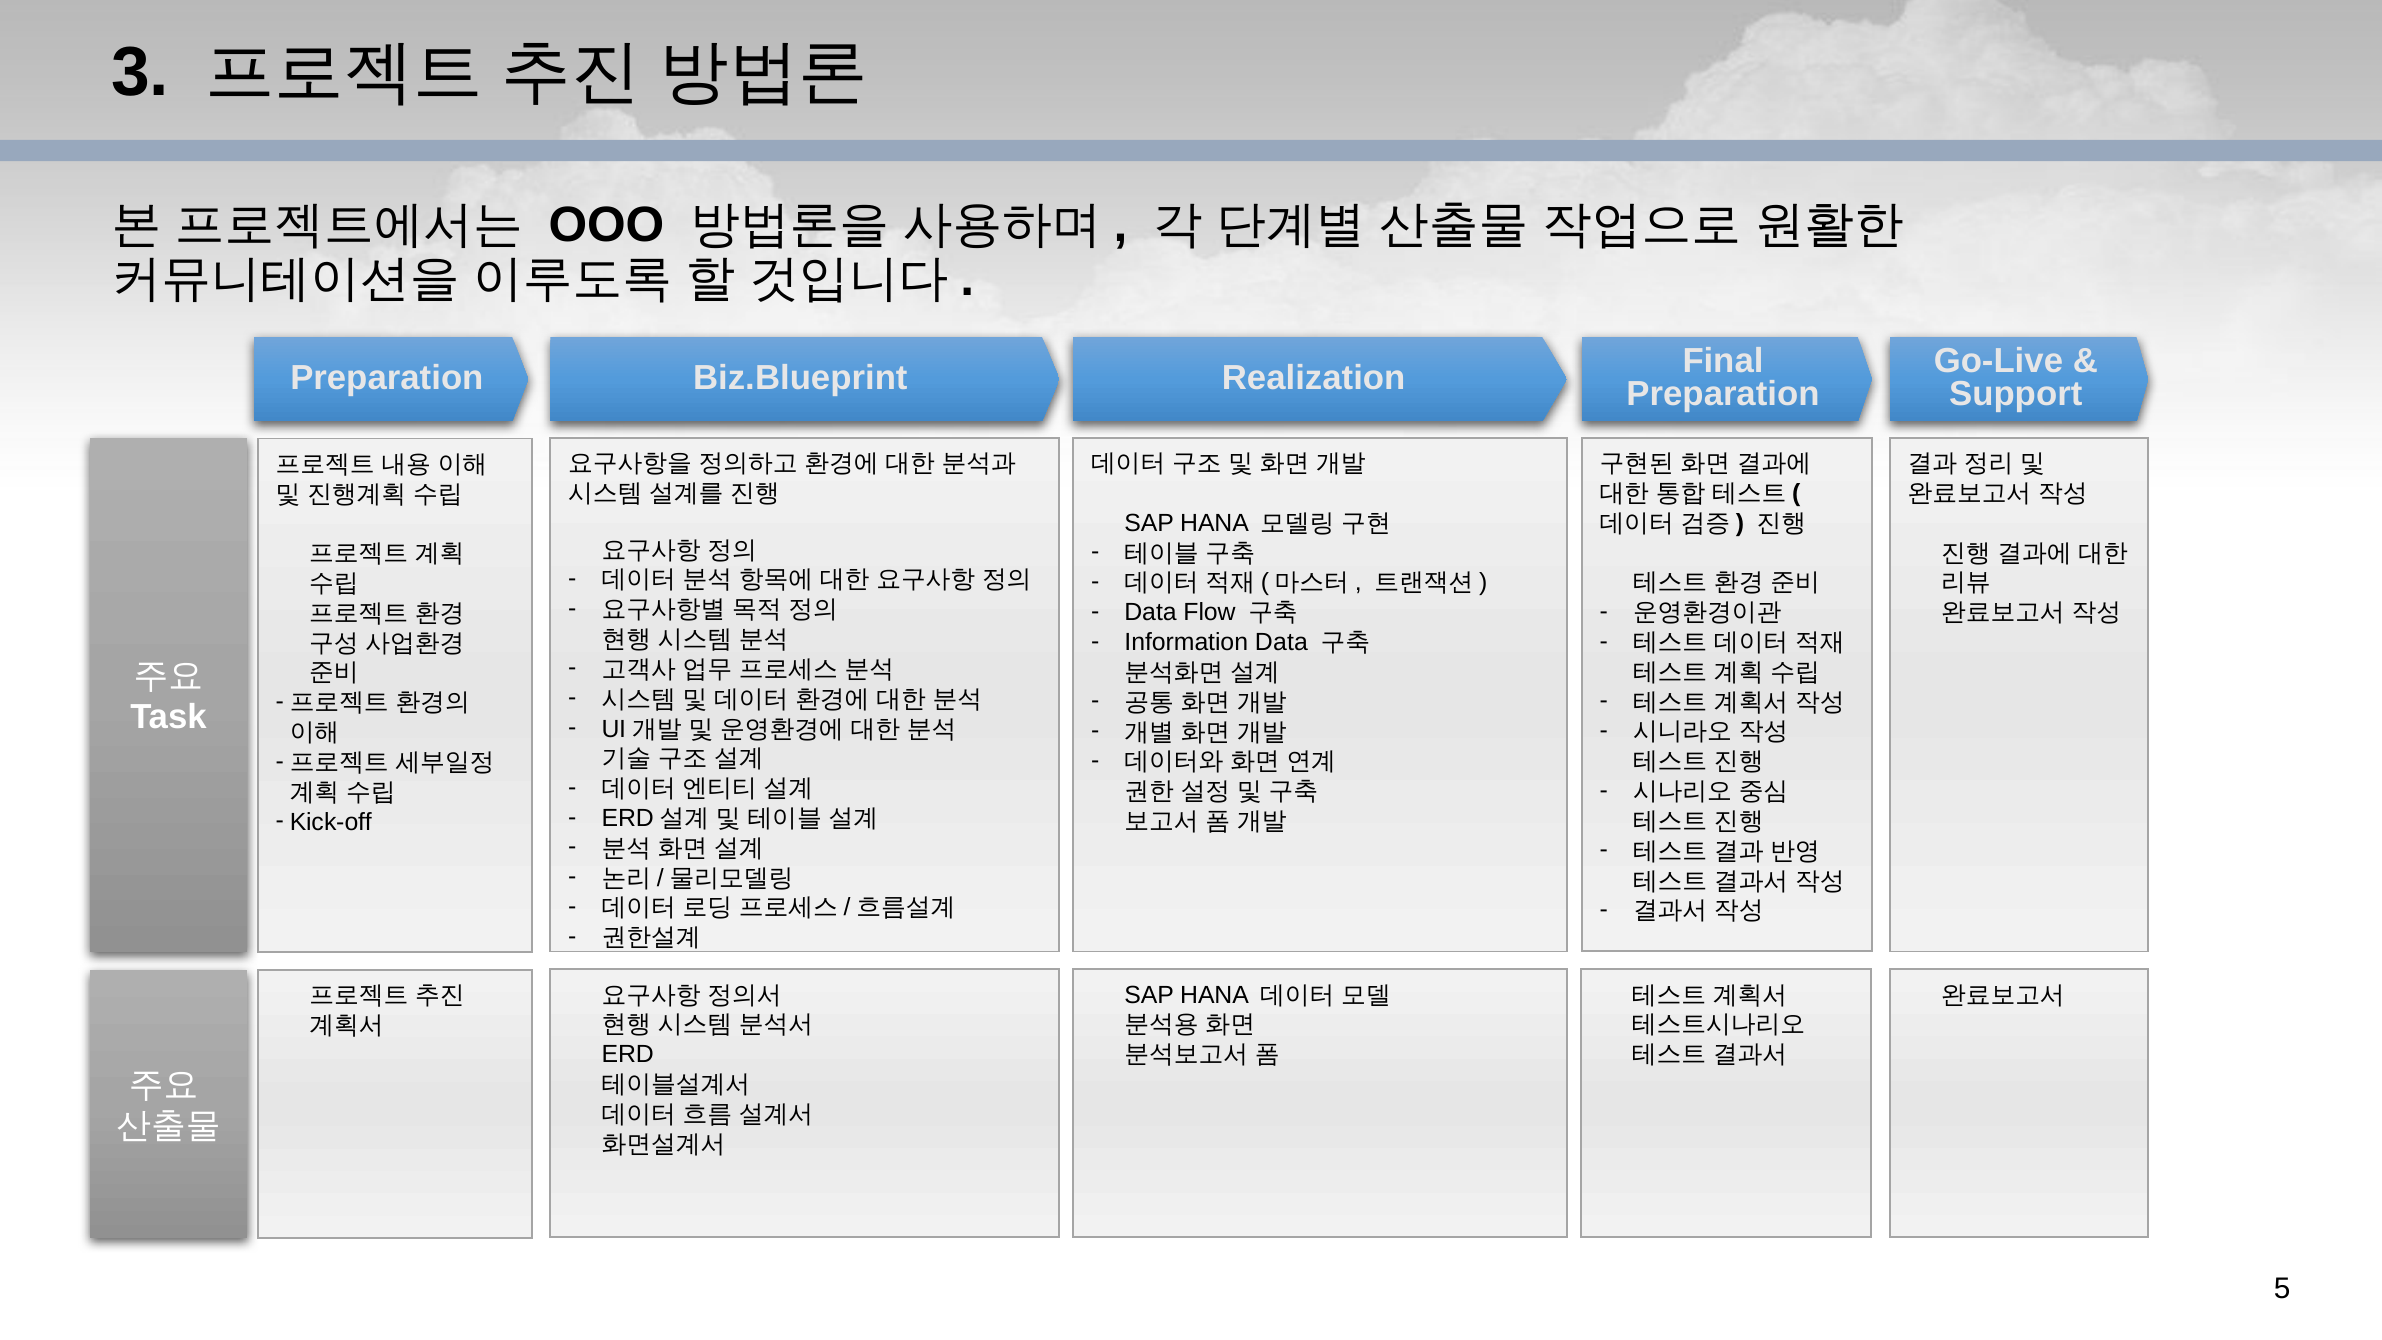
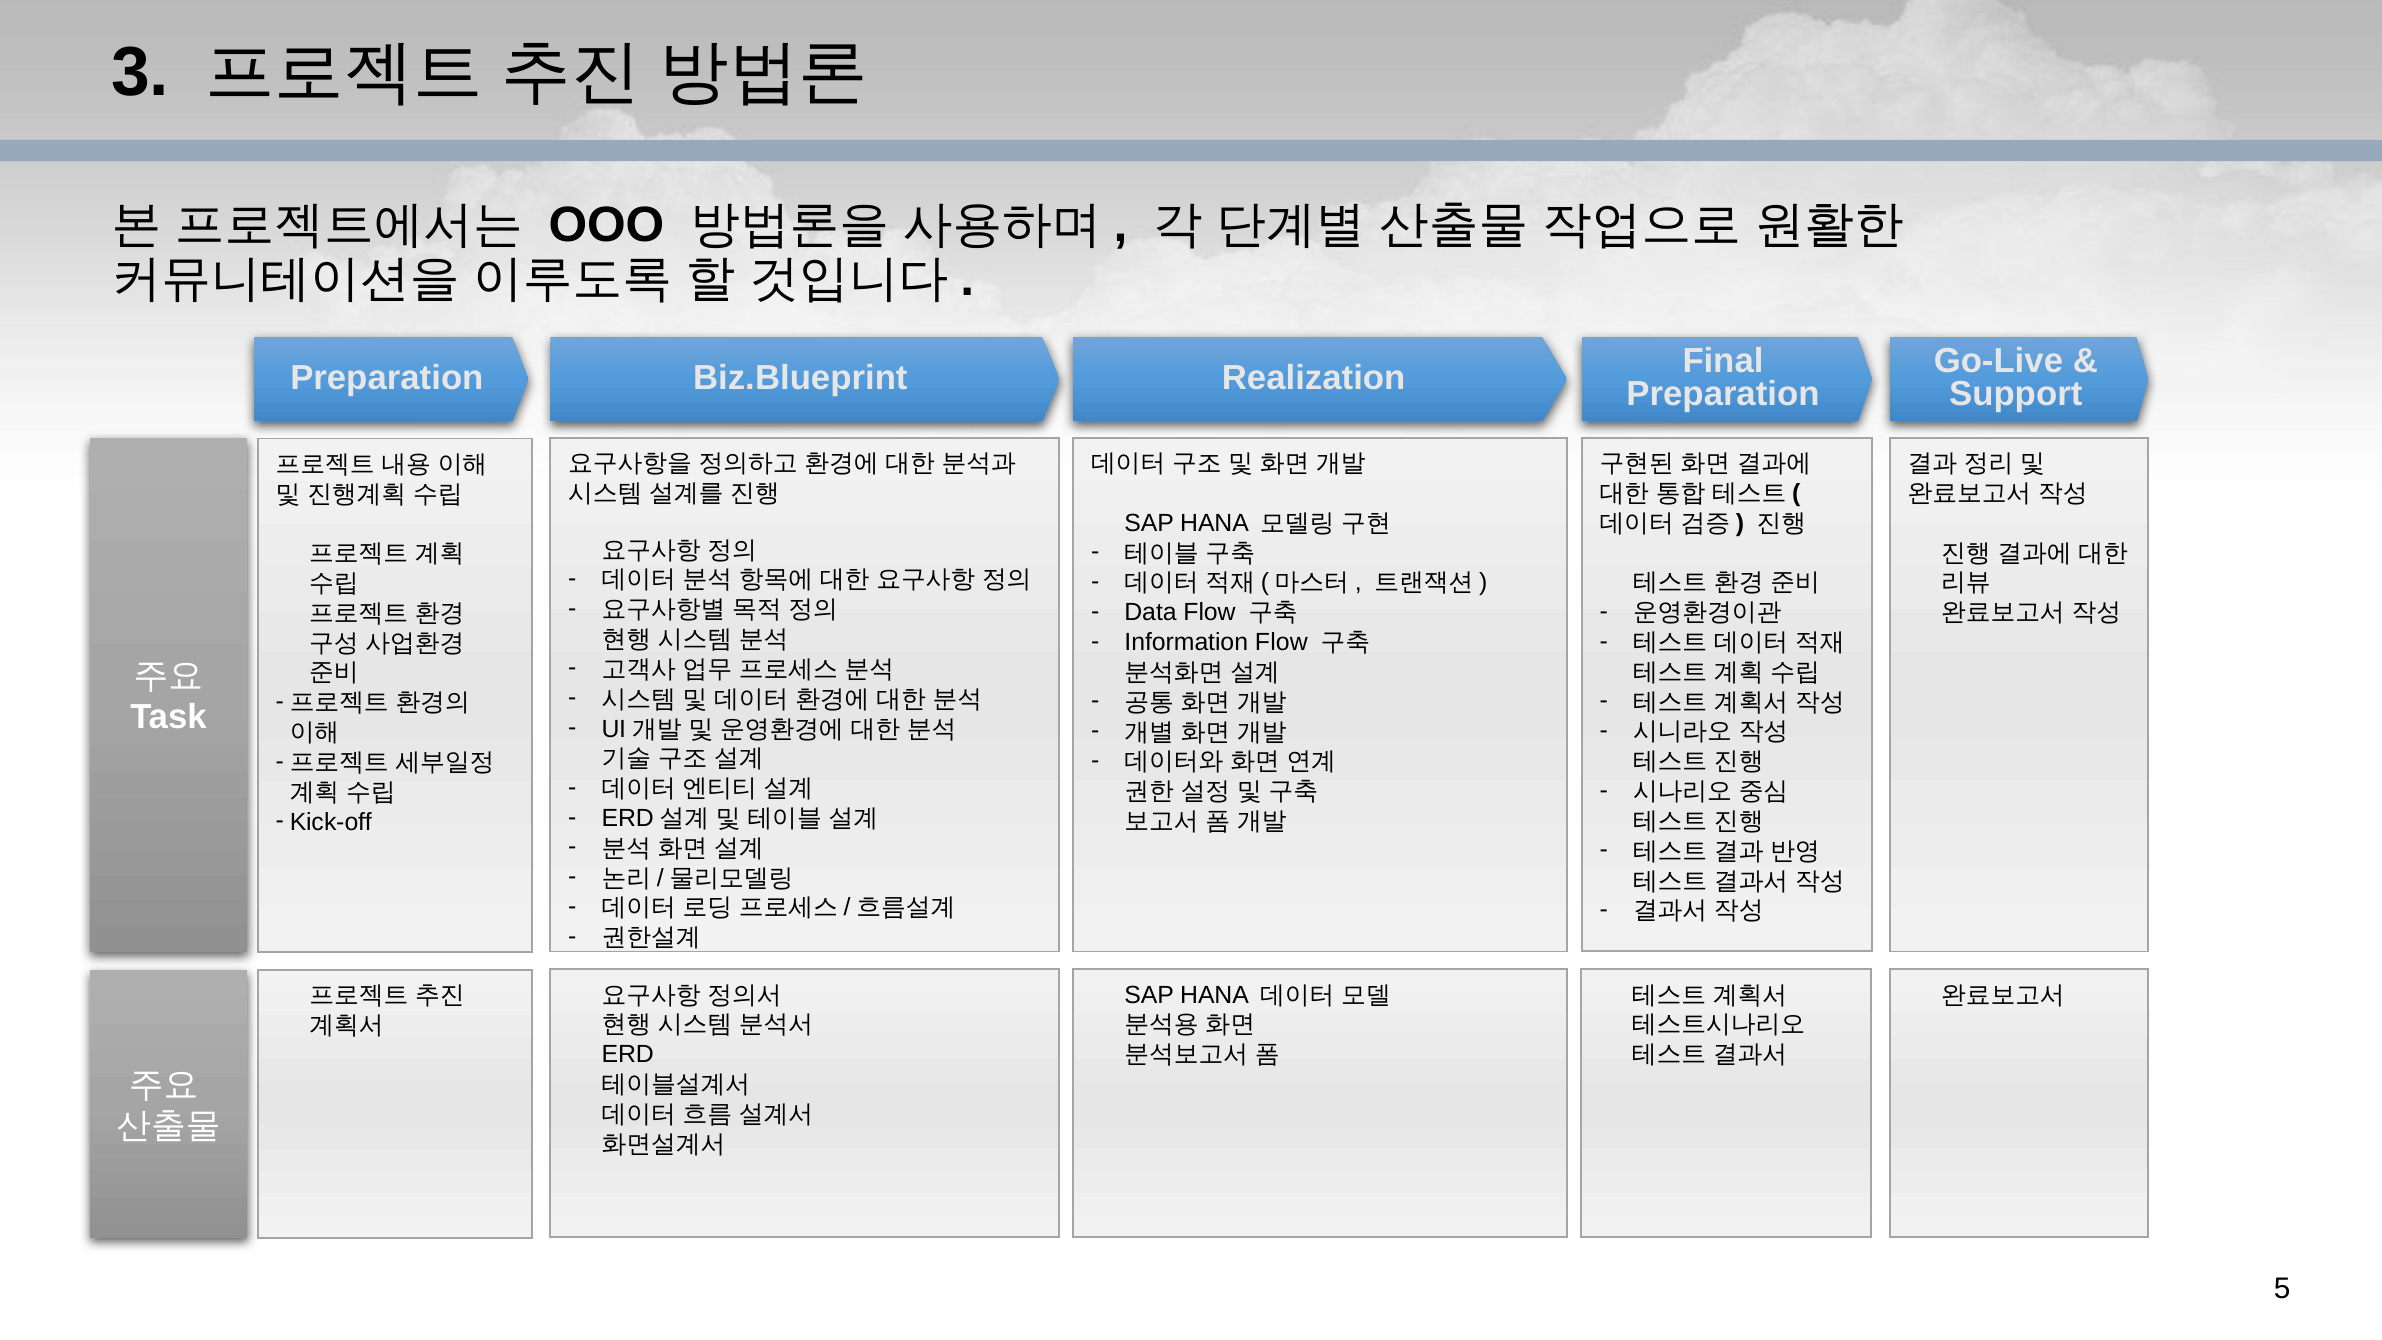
Information Data: Data -> Flow (1281, 642)
